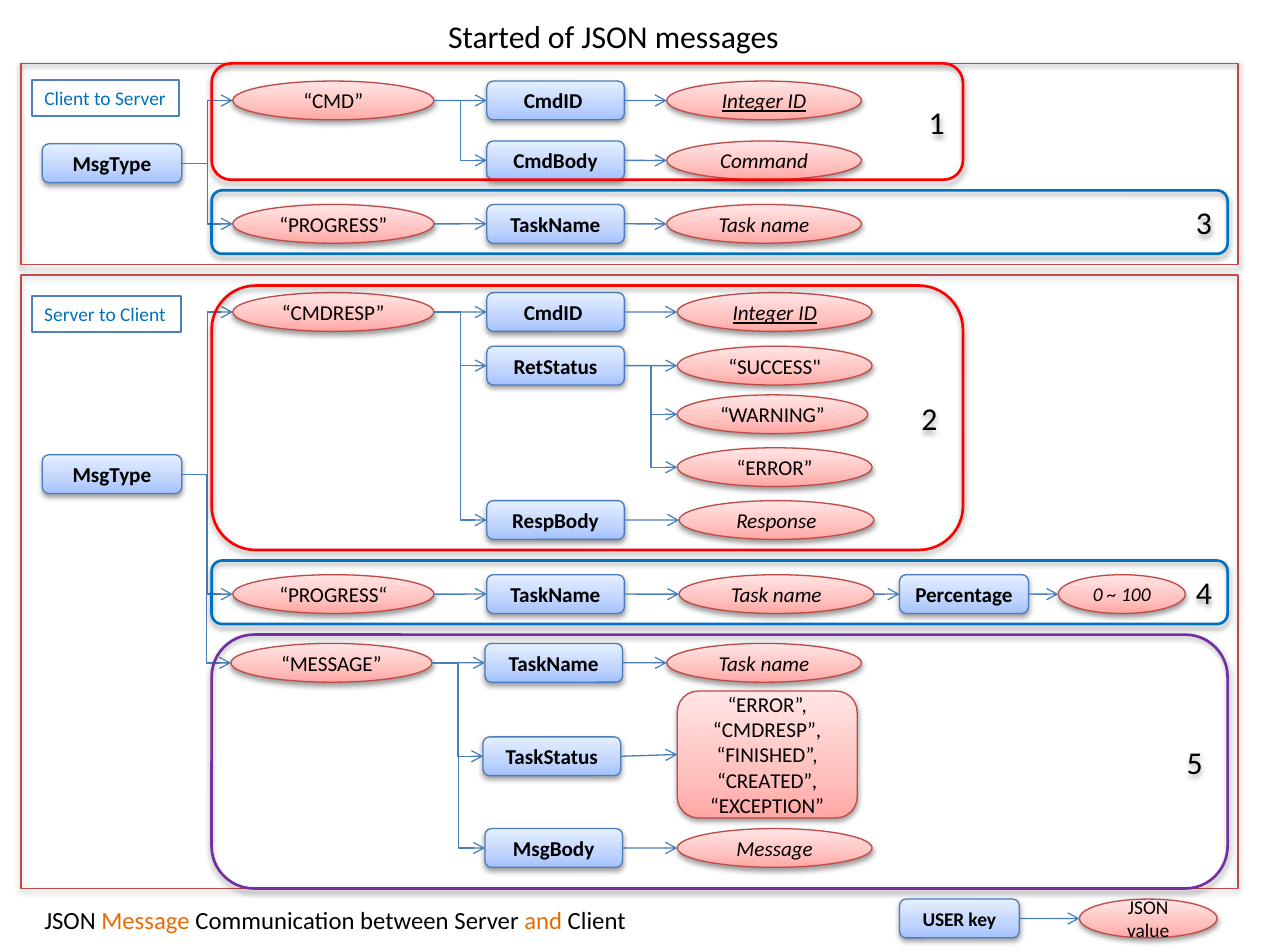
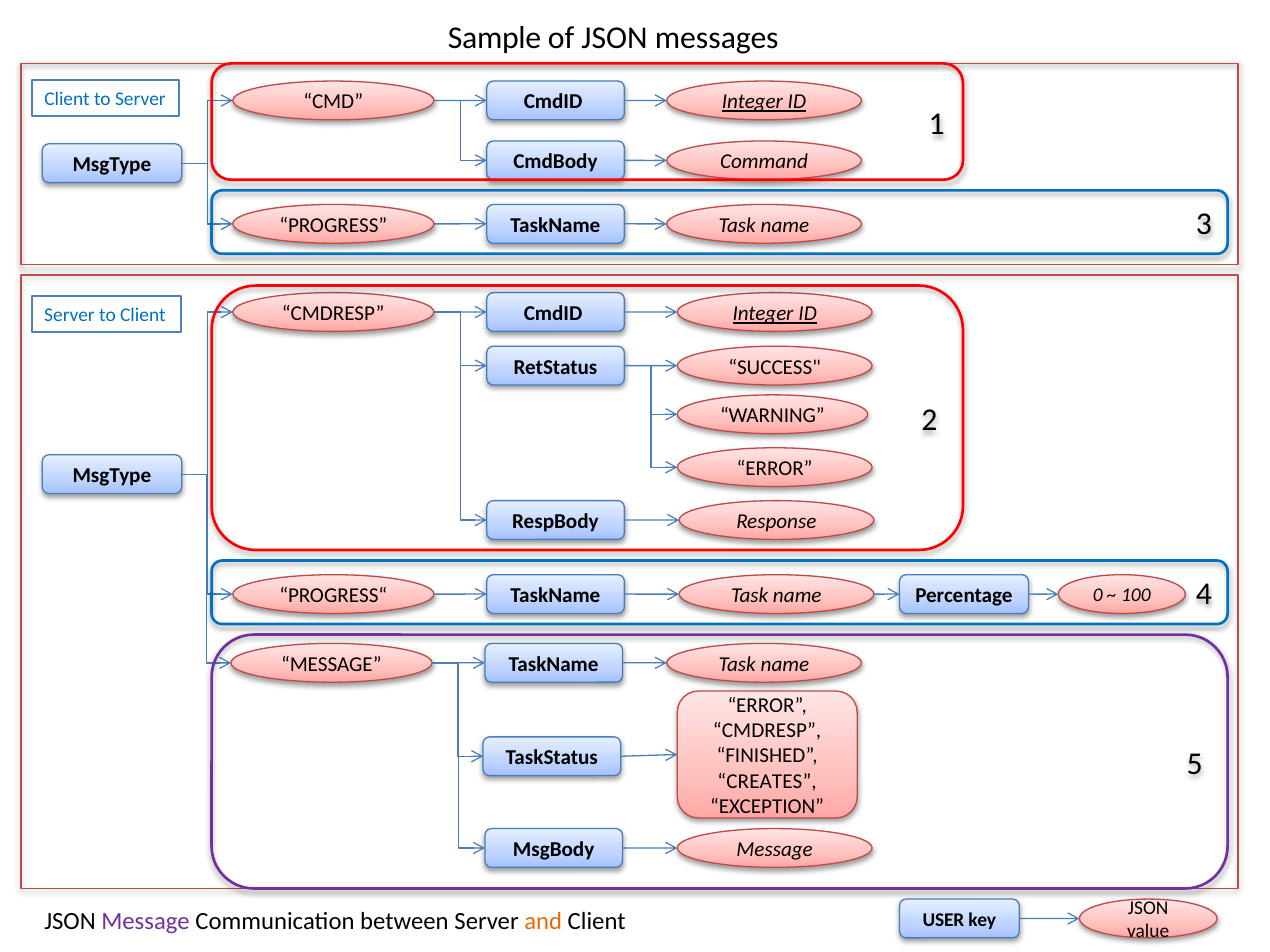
Started: Started -> Sample (495, 38)
CREATED: CREATED -> CREATES (767, 782)
Message colour: orange -> purple (146, 922)
